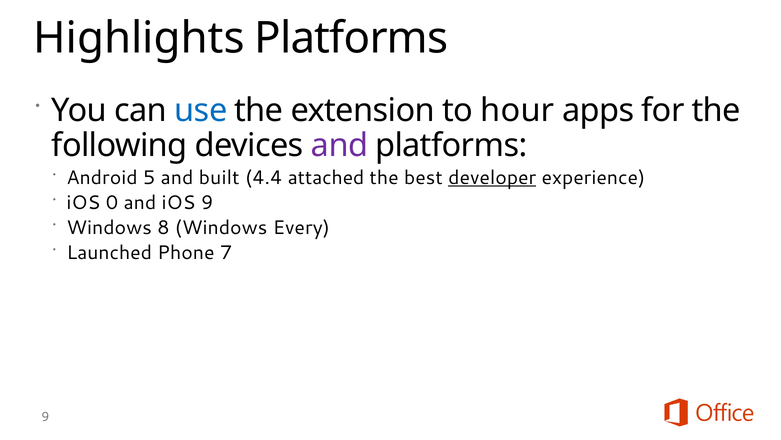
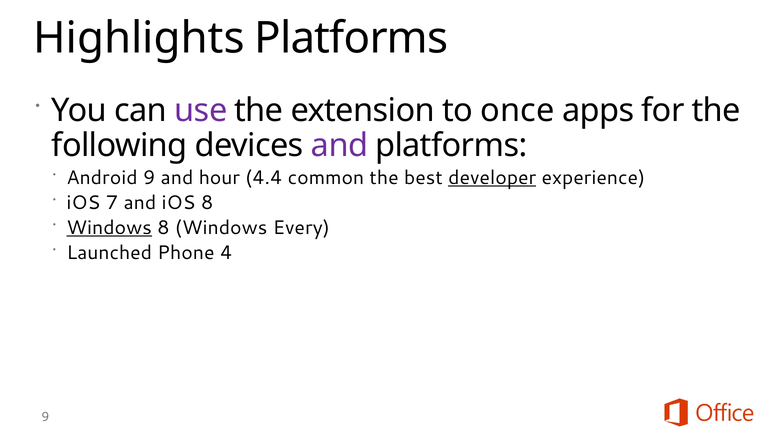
use colour: blue -> purple (201, 110)
hour: hour -> once (517, 110)
Android 5: 5 -> 9 (149, 177)
built: built -> hour (219, 177)
attached: attached -> common (326, 177)
0: 0 -> 7 (112, 202)
iOS 9: 9 -> 8 (207, 202)
Windows underline: none -> present (109, 227)
7: 7 -> 4 (226, 252)
